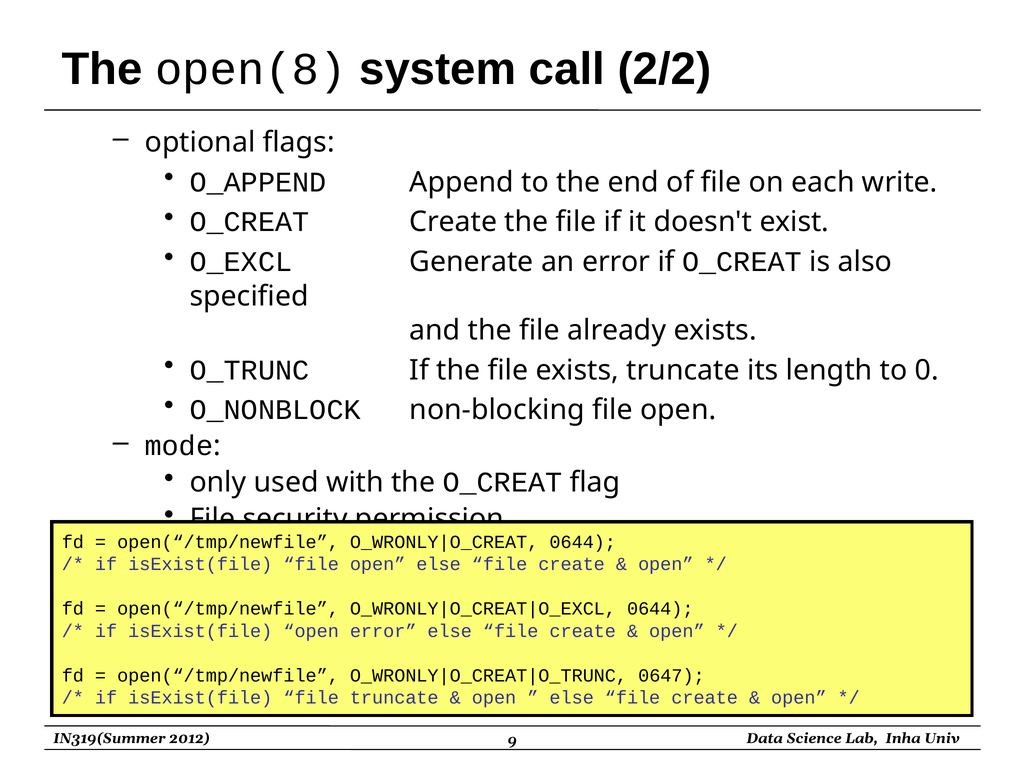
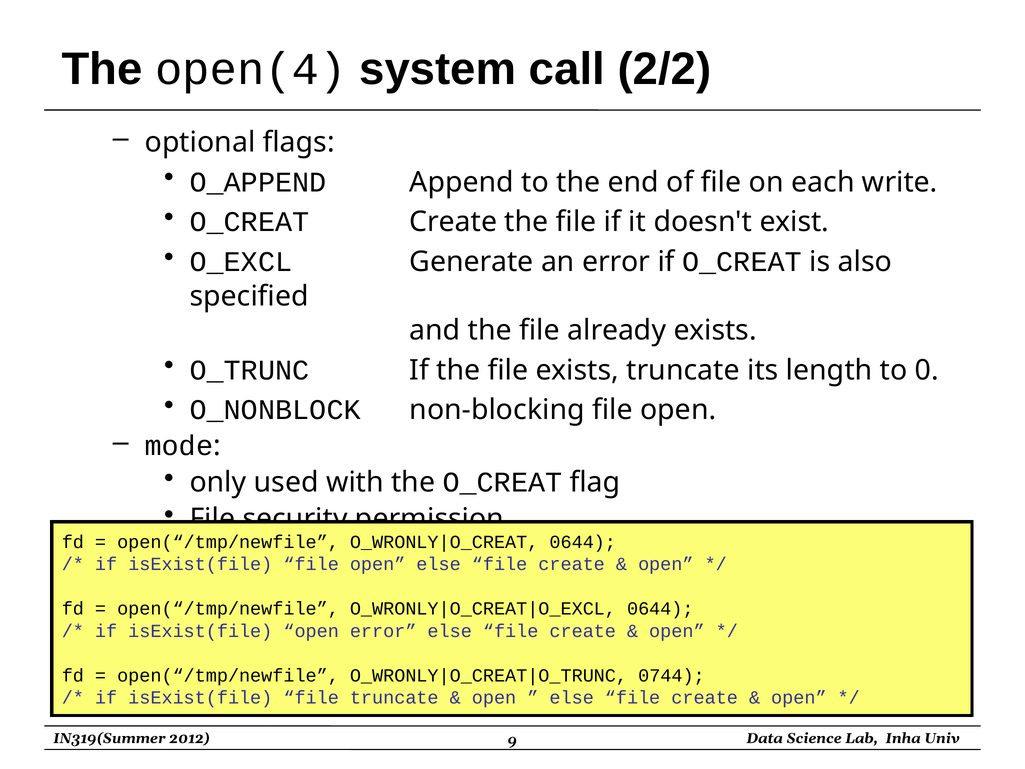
open(8: open(8 -> open(4 (251, 69)
0647: 0647 -> 0744 (671, 675)
